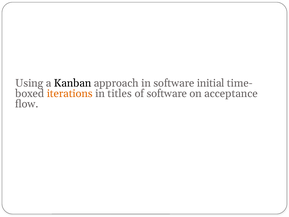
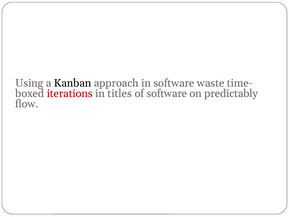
initial: initial -> waste (211, 83)
iterations colour: orange -> red (70, 93)
acceptance: acceptance -> predictably (231, 93)
